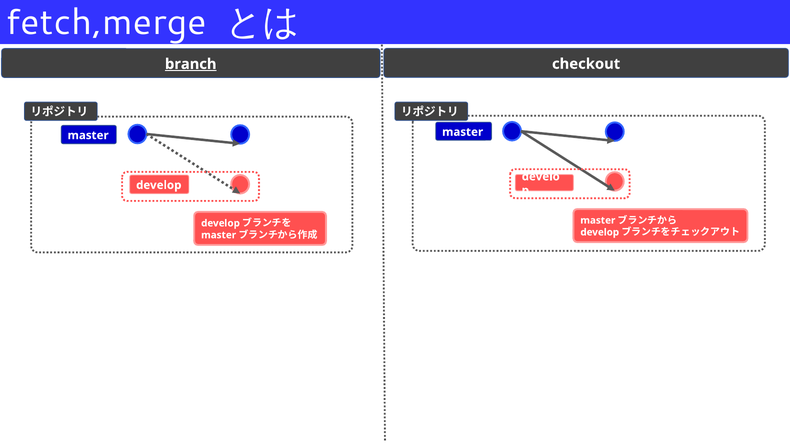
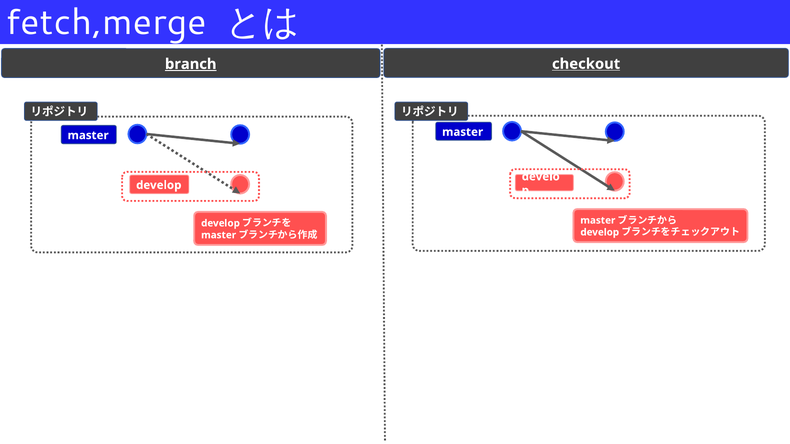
checkout underline: none -> present (586, 64)
